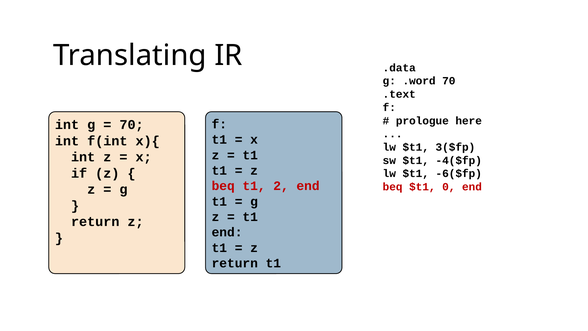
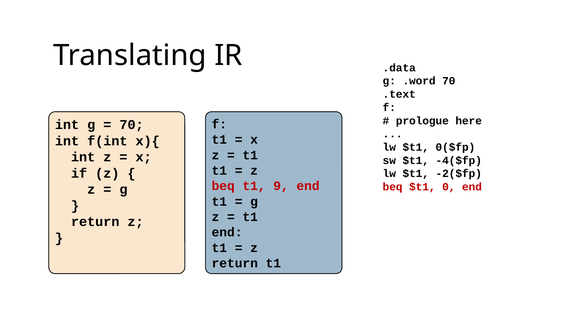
3($fp: 3($fp -> 0($fp (455, 147)
-6($fp: -6($fp -> -2($fp (459, 174)
2: 2 -> 9 (281, 186)
